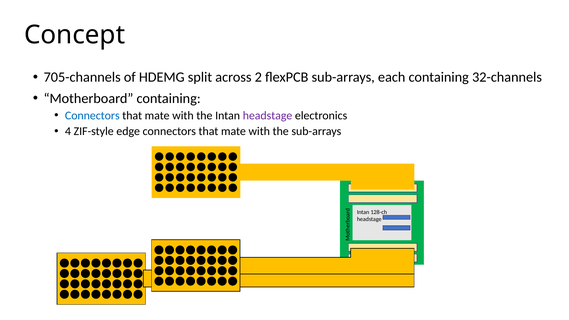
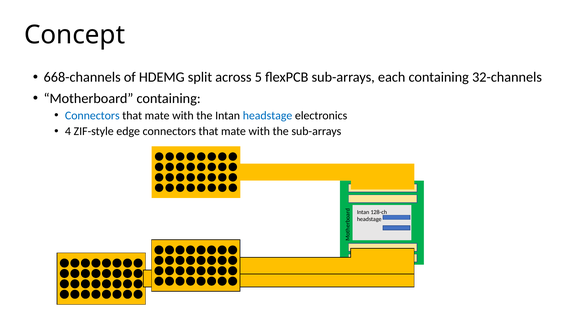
705-channels: 705-channels -> 668-channels (82, 77)
2: 2 -> 5 (258, 77)
headstage colour: purple -> blue (268, 116)
